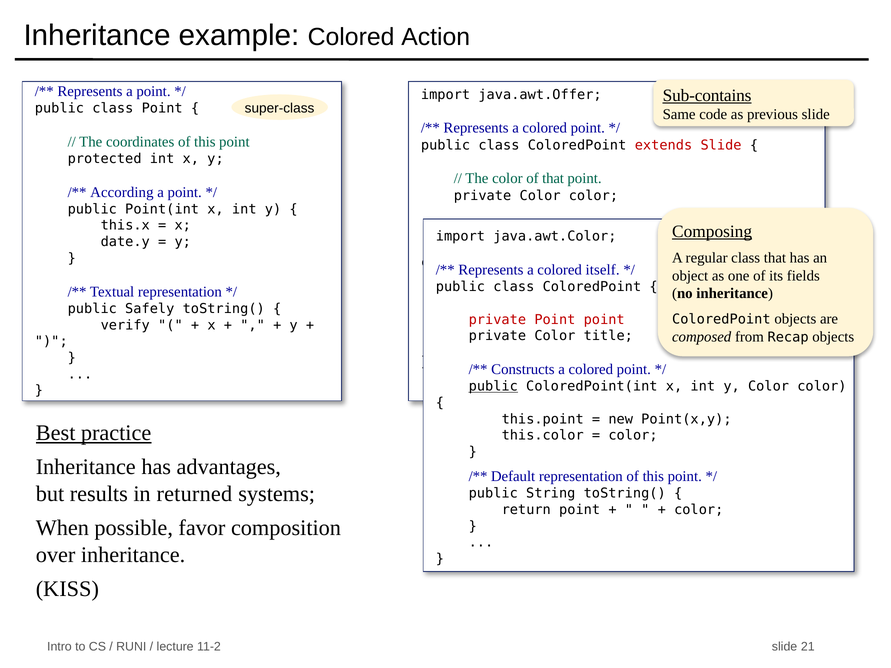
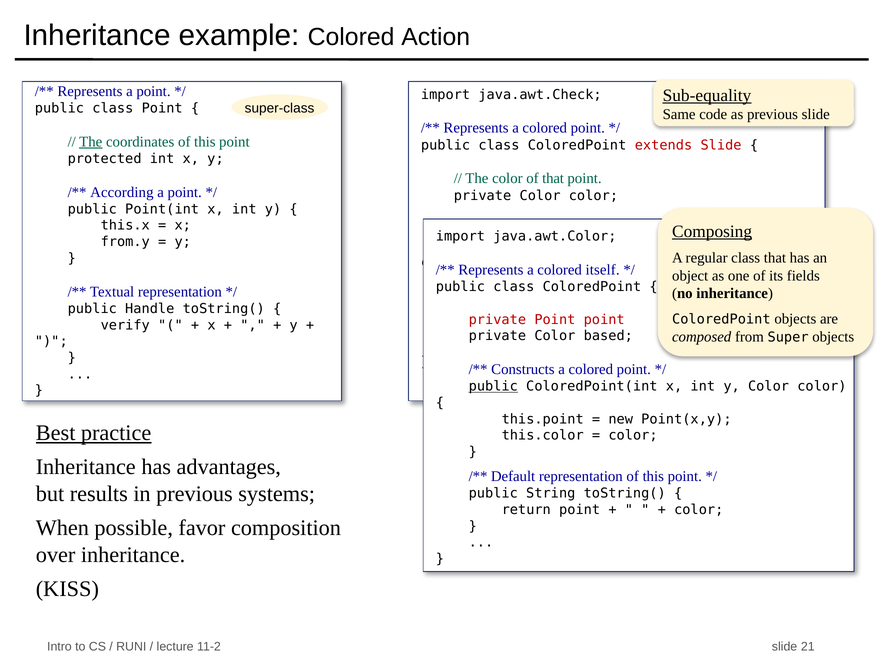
Sub-contains: Sub-contains -> Sub-equality (707, 95)
java.awt.Offer: java.awt.Offer -> java.awt.Check (540, 95)
The underline: none -> present (91, 142)
date.y: date.y -> from.y (125, 242)
Safely: Safely -> Handle (150, 309)
from Recap: Recap -> Super (788, 337)
title: title -> based (608, 336)
in returned: returned -> previous (194, 494)
